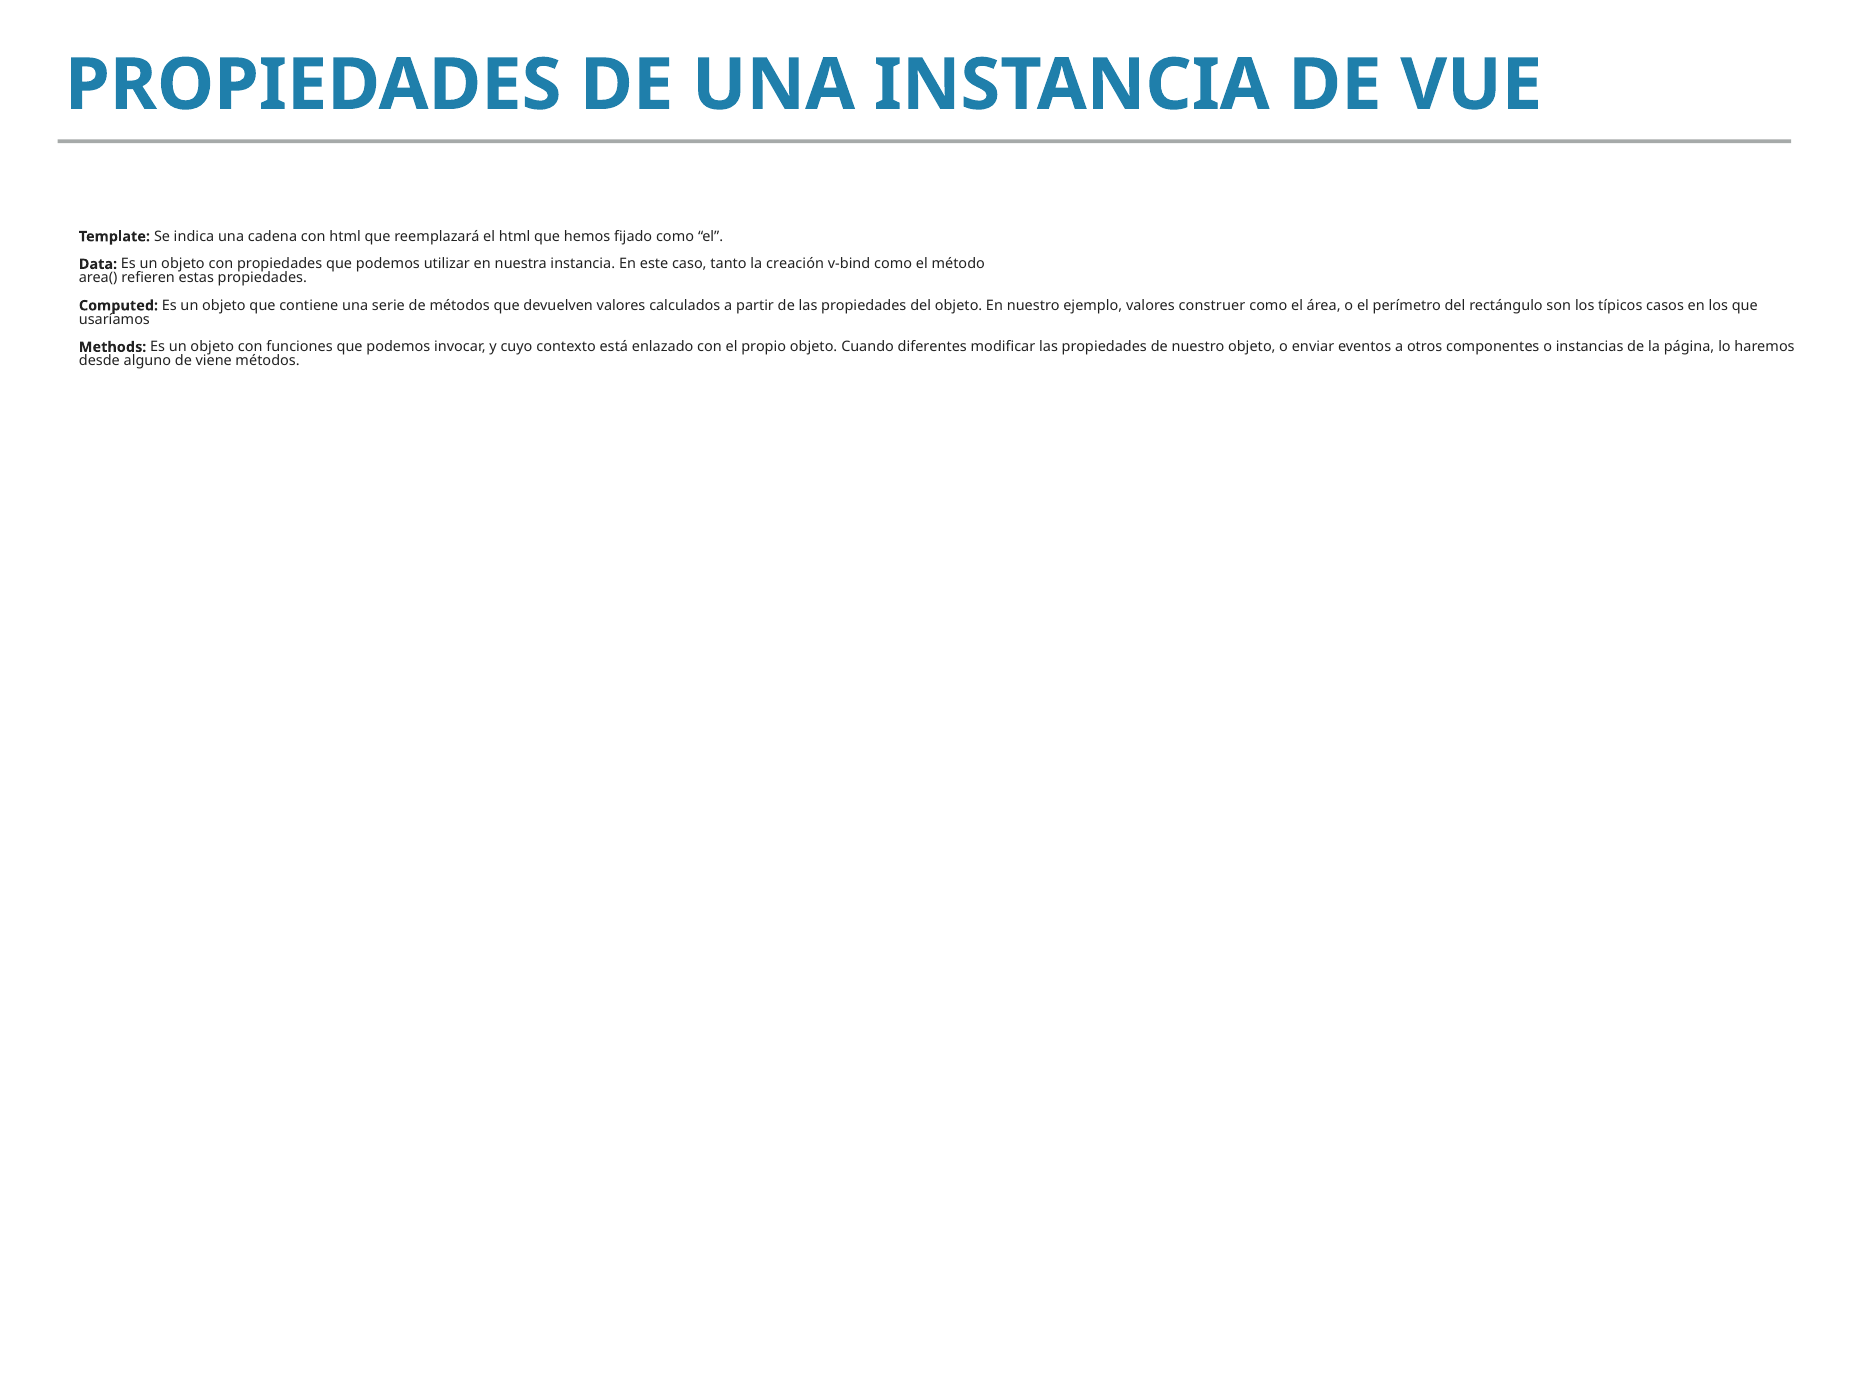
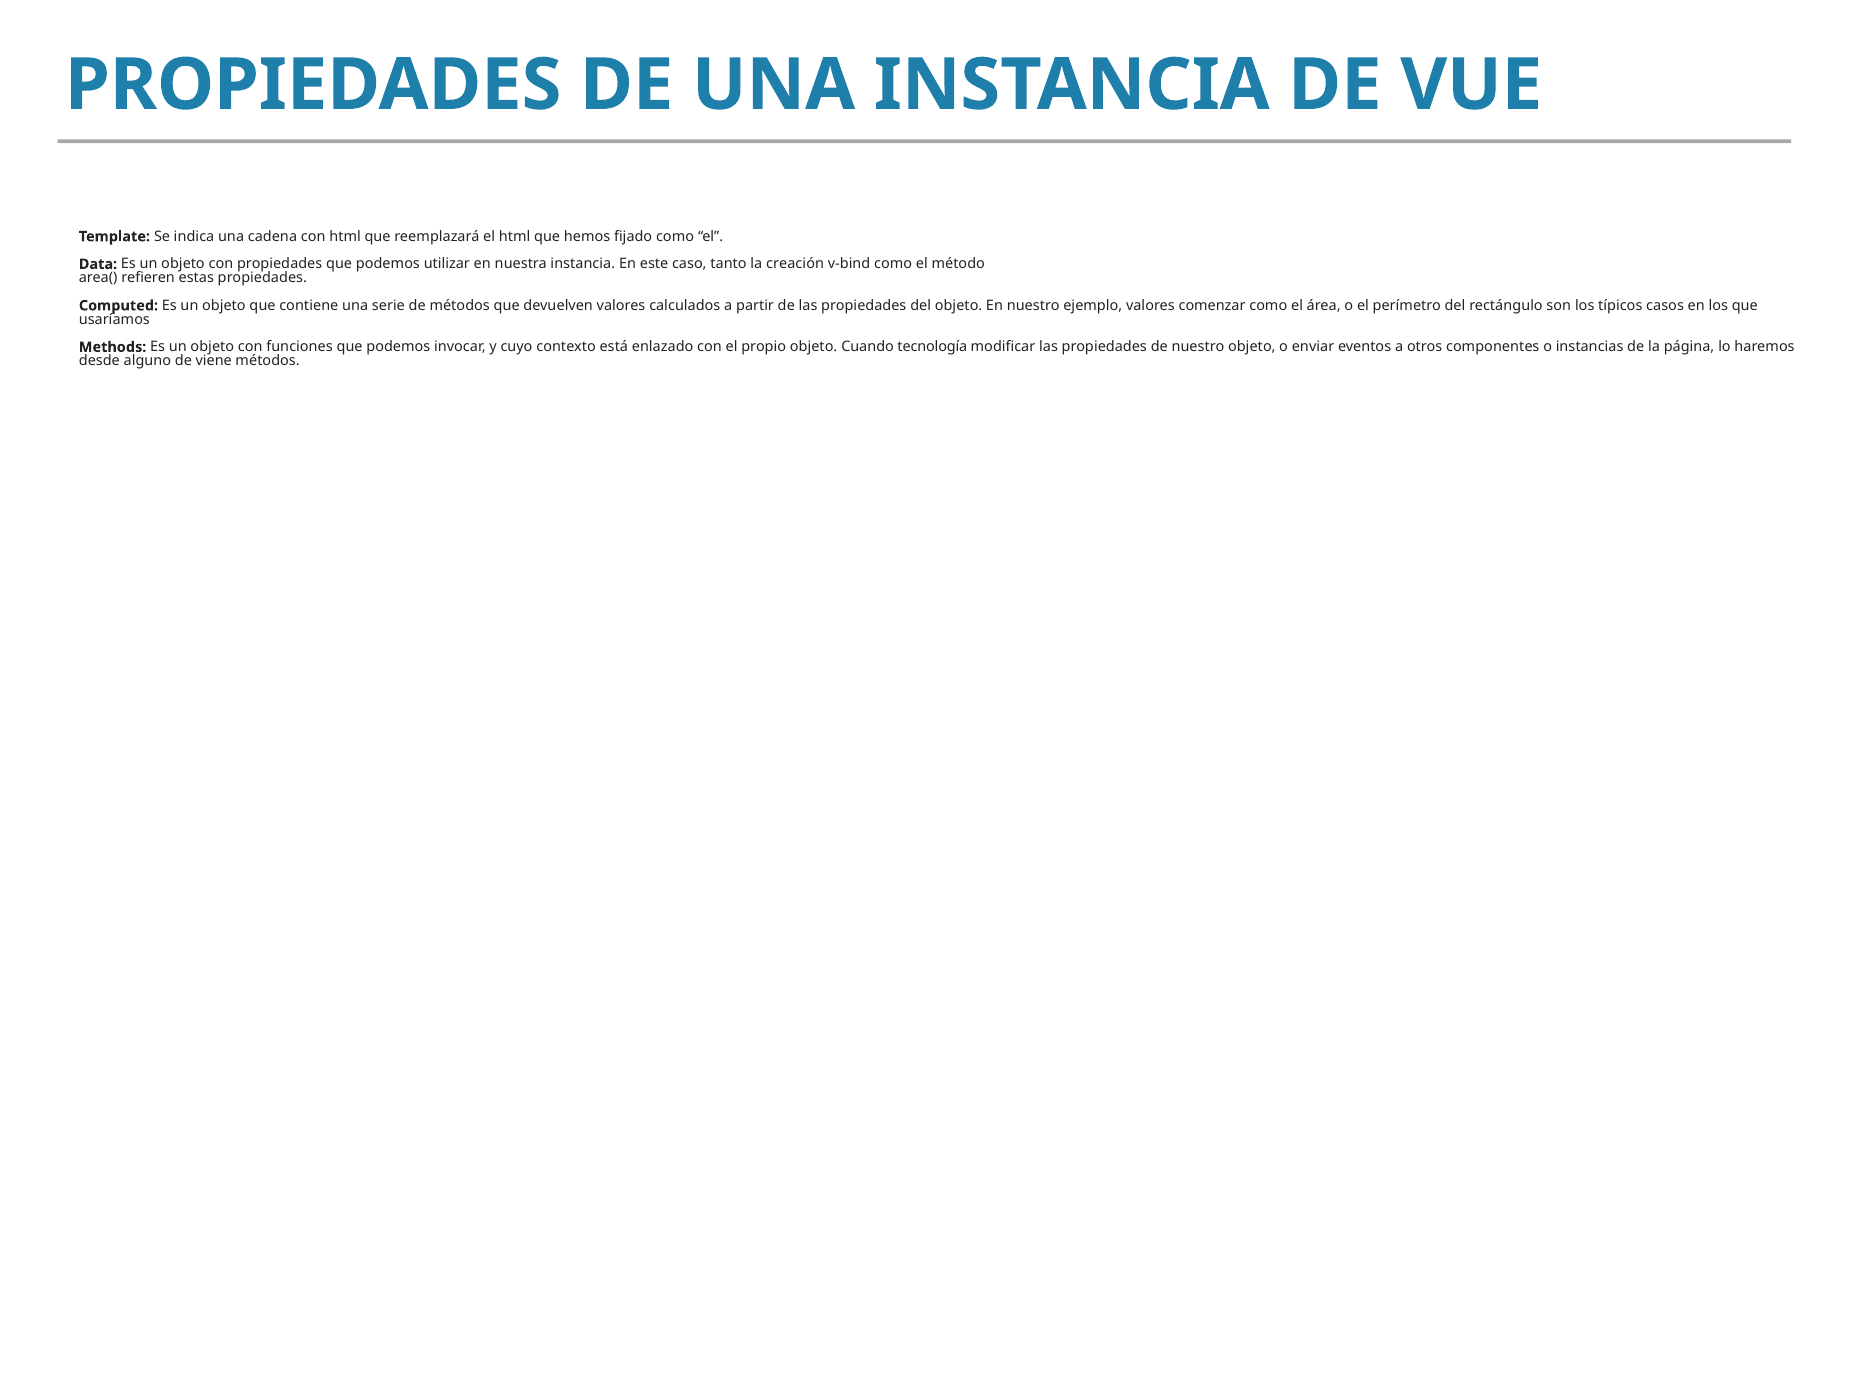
construer: construer -> comenzar (1212, 306)
diferentes: diferentes -> tecnología (932, 347)
